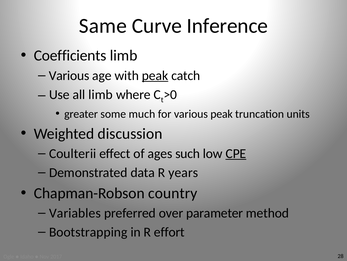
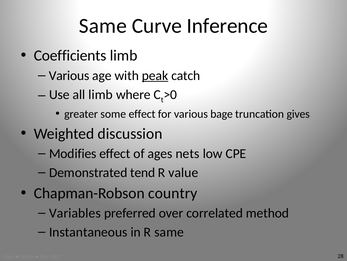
some much: much -> effect (142, 114)
various peak: peak -> bage (222, 114)
units: units -> gives (298, 114)
Coulterii: Coulterii -> Modifies (73, 153)
such: such -> nets (188, 153)
CPE underline: present -> none (236, 153)
data: data -> tend (143, 172)
years: years -> value (183, 172)
parameter: parameter -> correlated (215, 213)
Bootstrapping: Bootstrapping -> Instantaneous (88, 232)
R effort: effort -> same (169, 232)
